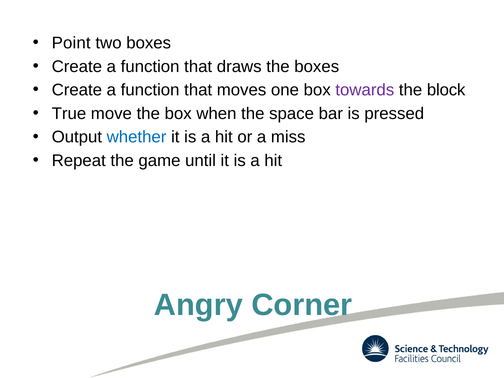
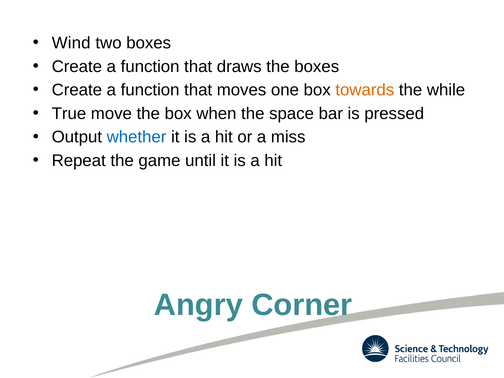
Point: Point -> Wind (71, 43)
towards colour: purple -> orange (365, 90)
block: block -> while (446, 90)
